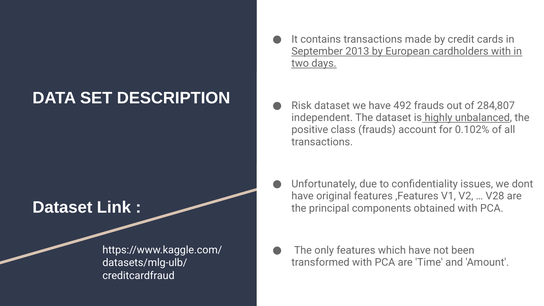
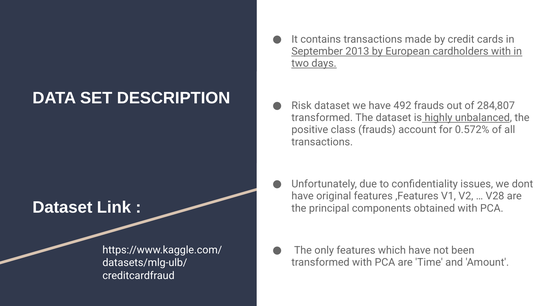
independent: independent -> transformed (322, 118)
0.102%: 0.102% -> 0.572% (472, 130)
